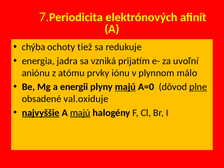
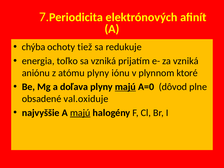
jadra: jadra -> toľko (67, 61)
za uvoľní: uvoľní -> vzniká (186, 61)
atómu prvky: prvky -> plyny (98, 73)
málo: málo -> ktoré (187, 73)
energii: energii -> doľava (74, 87)
plne underline: present -> none (198, 87)
najvyššie underline: present -> none (41, 113)
